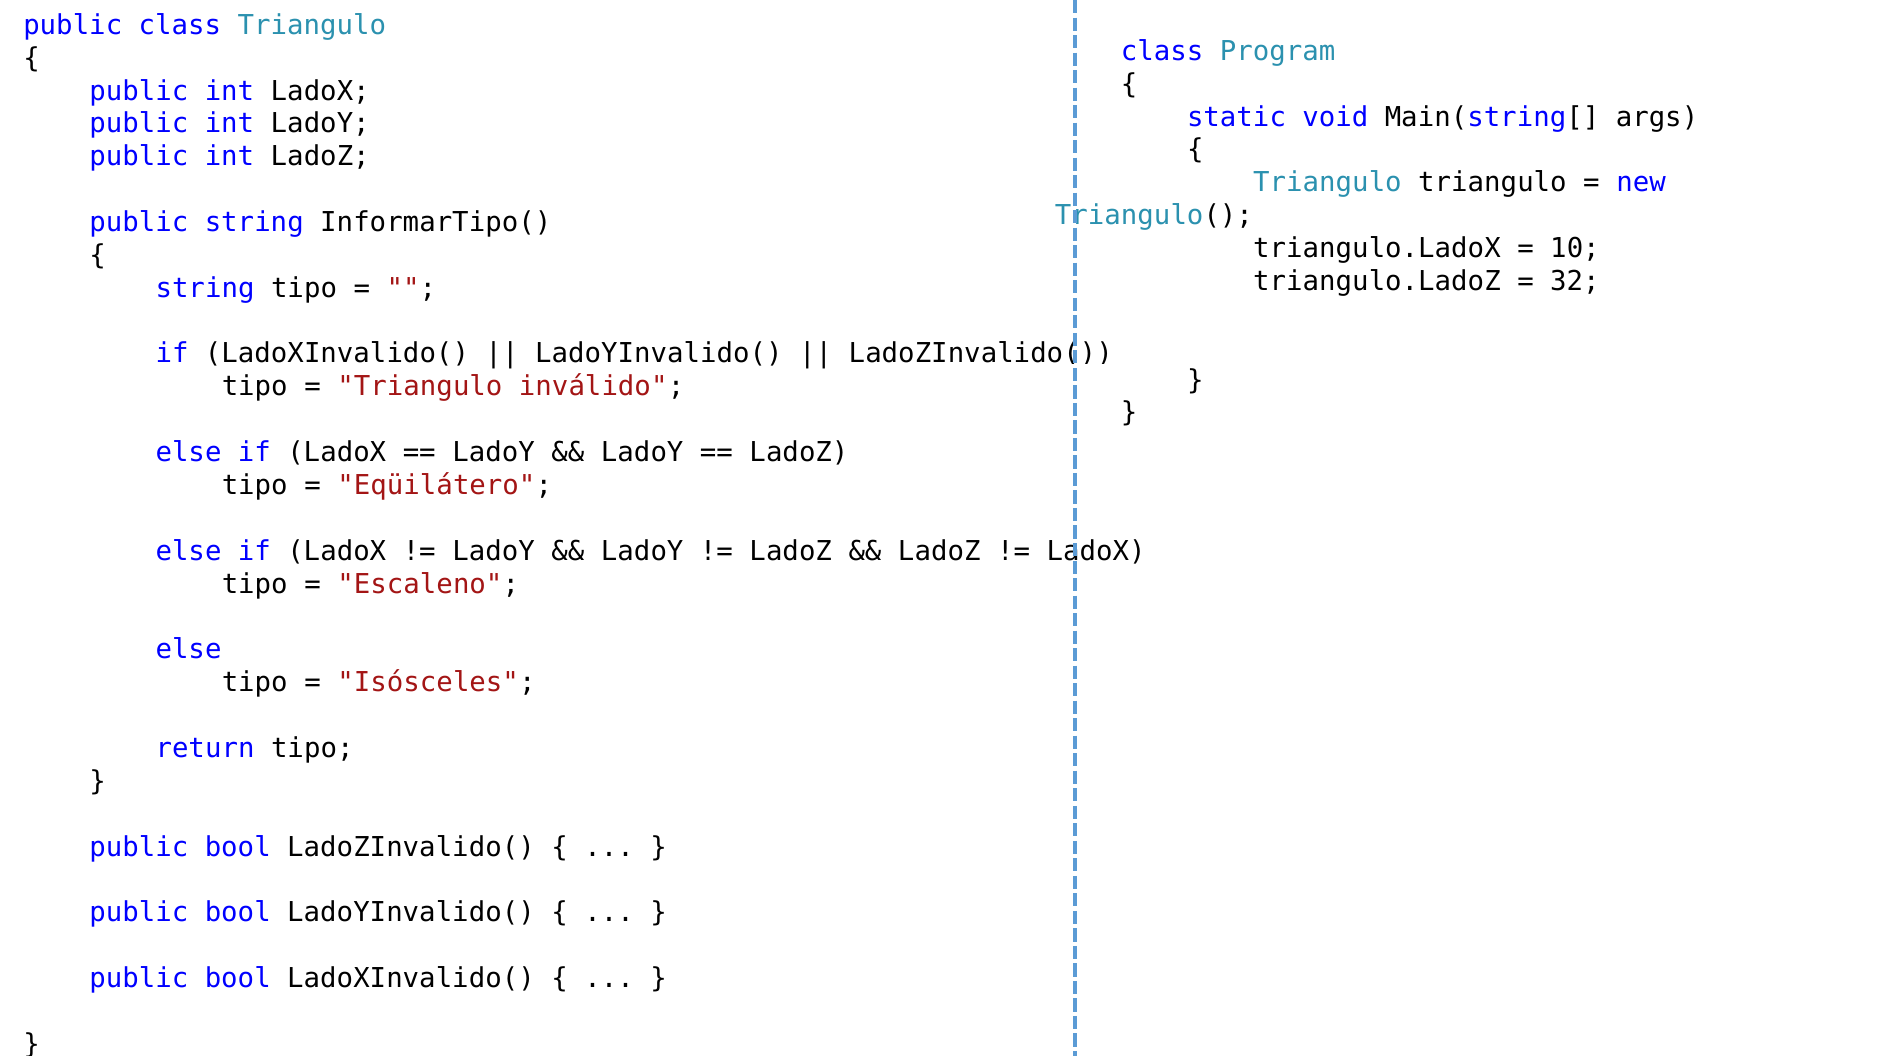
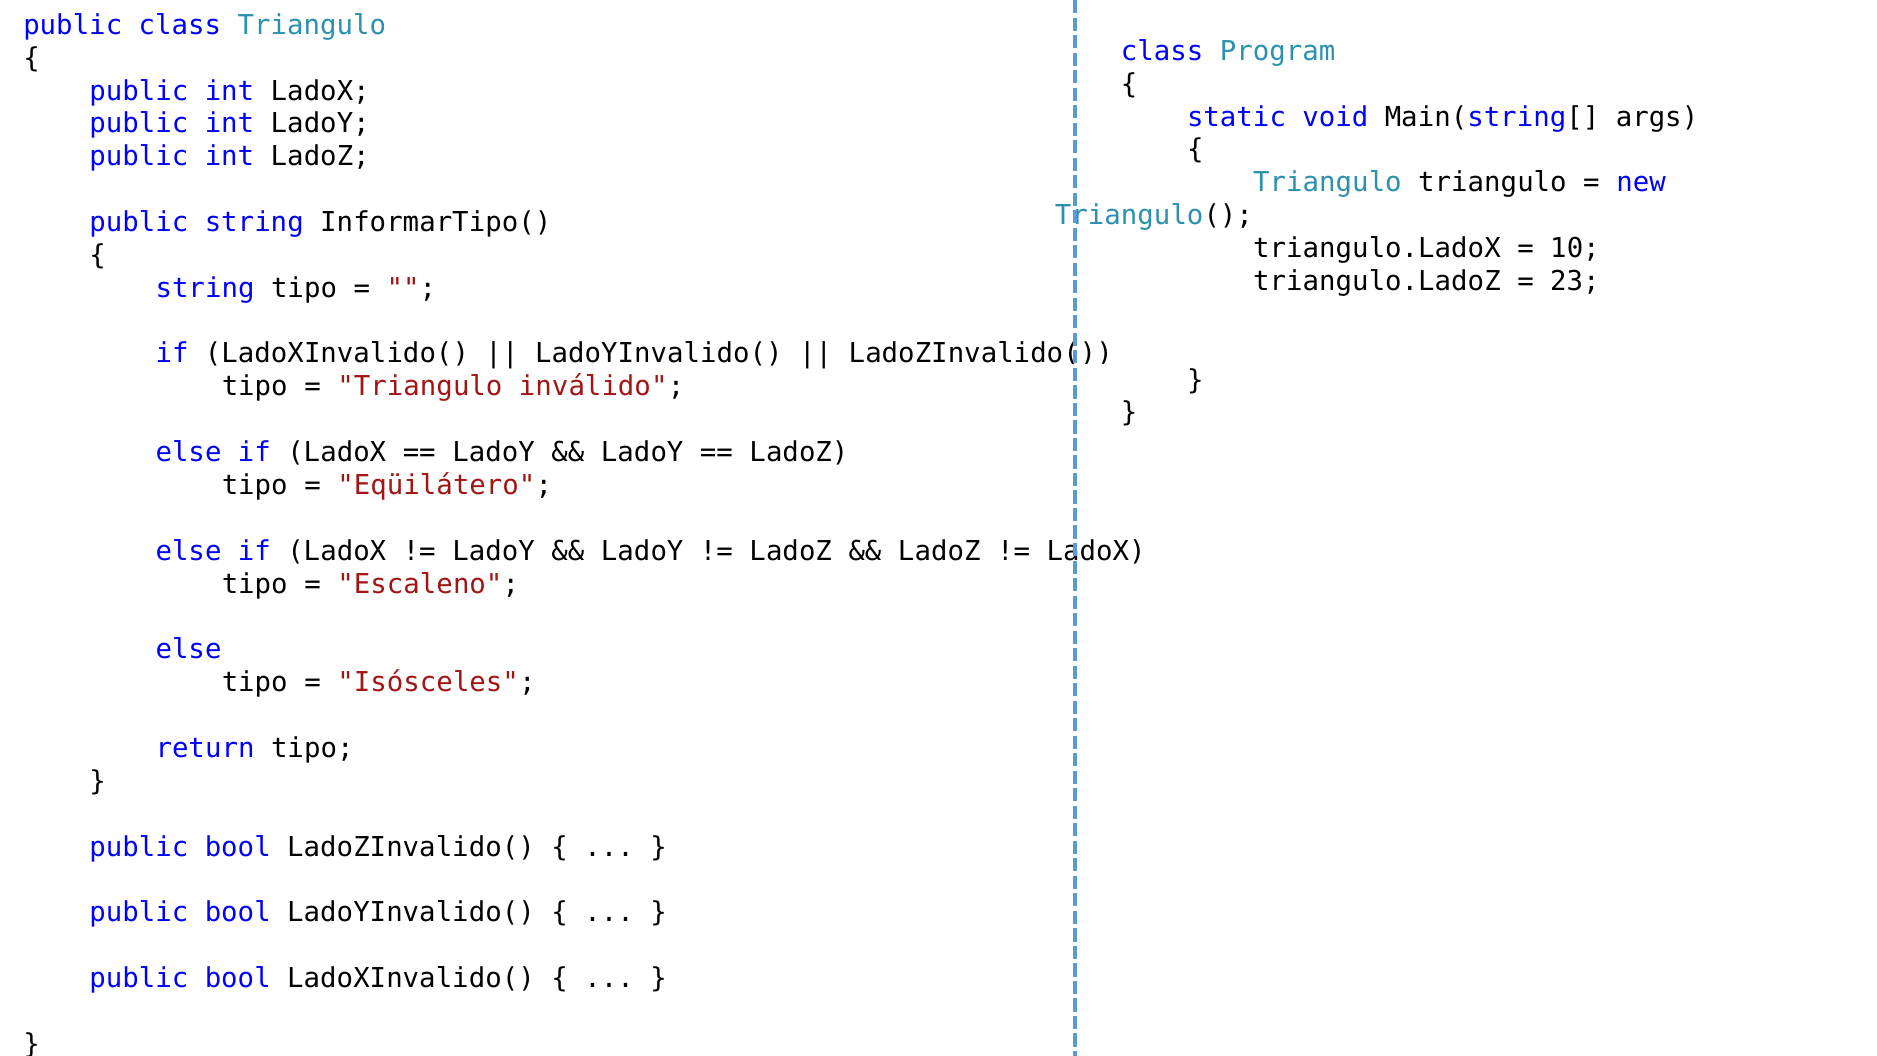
32: 32 -> 23 (1575, 281)
